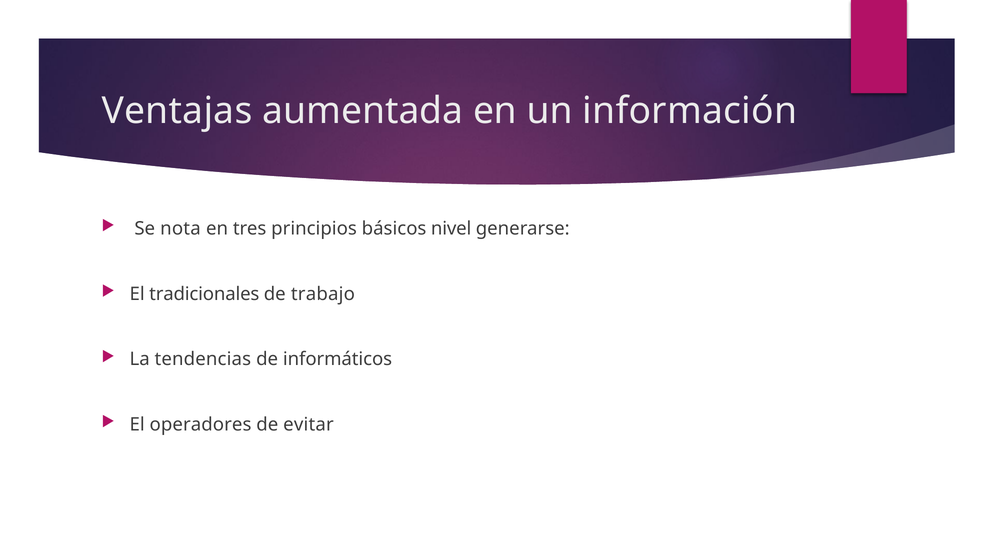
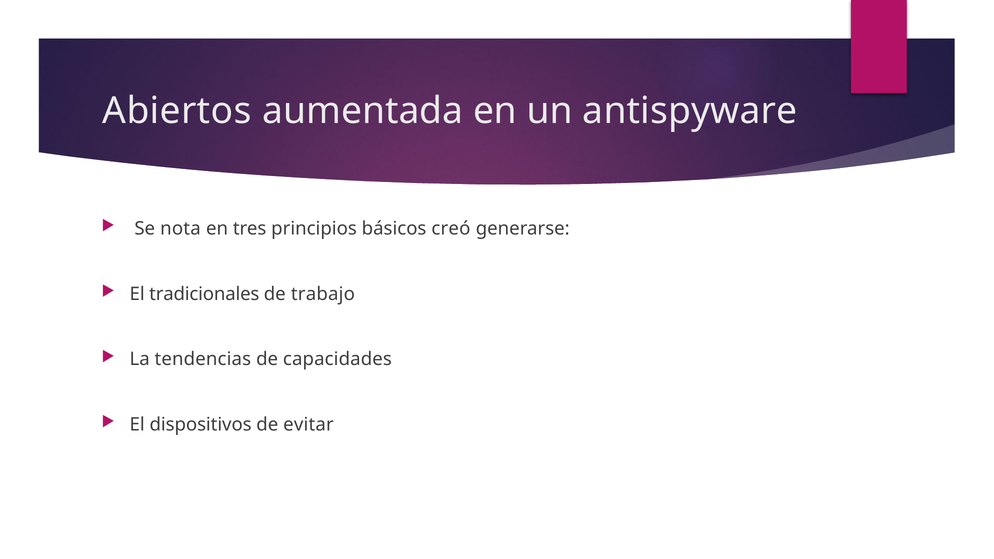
Ventajas: Ventajas -> Abiertos (177, 111)
información: información -> antispyware (690, 111)
nivel: nivel -> creó (451, 228)
informáticos: informáticos -> capacidades (337, 359)
operadores: operadores -> dispositivos (201, 425)
